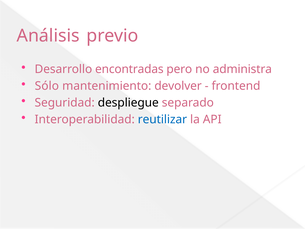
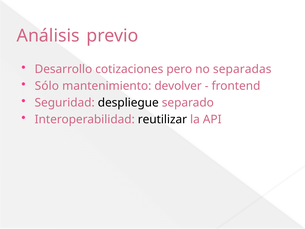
encontradas: encontradas -> cotizaciones (129, 69)
administra: administra -> separadas (242, 69)
reutilizar colour: blue -> black (162, 119)
